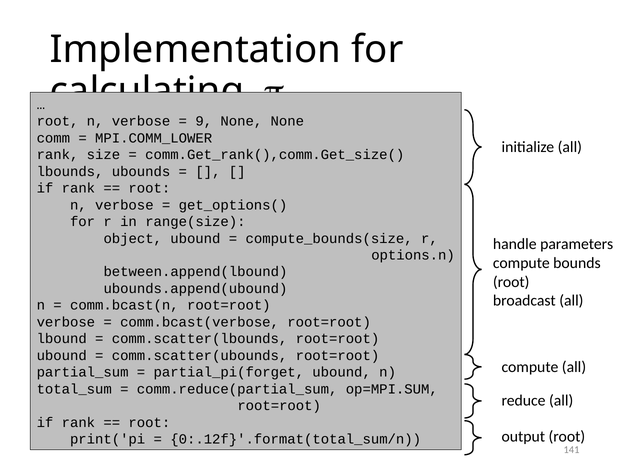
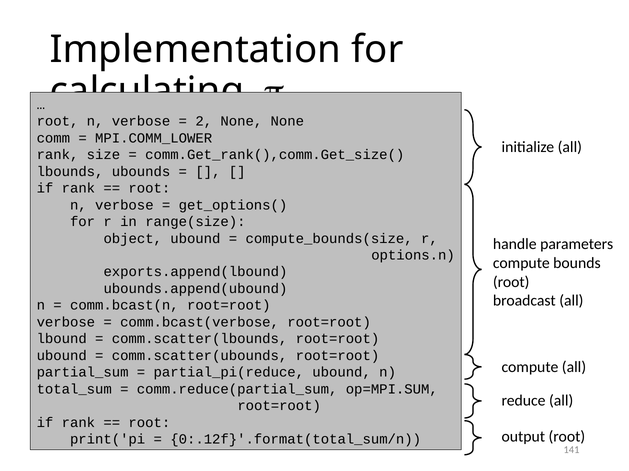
9: 9 -> 2 (204, 121)
between.append(lbound: between.append(lbound -> exports.append(lbound (195, 272)
partial_pi(forget: partial_pi(forget -> partial_pi(reduce (229, 373)
